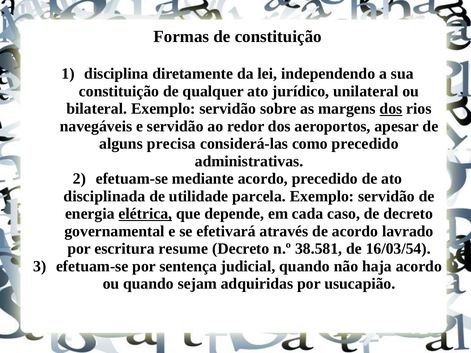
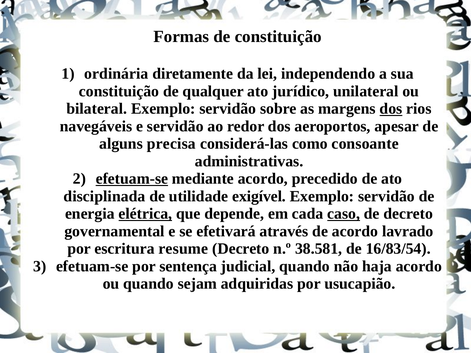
disciplina: disciplina -> ordinária (116, 74)
como precedido: precedido -> consoante (365, 144)
efetuam-se underline: none -> present (132, 179)
parcela: parcela -> exigível (259, 196)
caso underline: none -> present (344, 214)
16/03/54: 16/03/54 -> 16/83/54 (398, 249)
